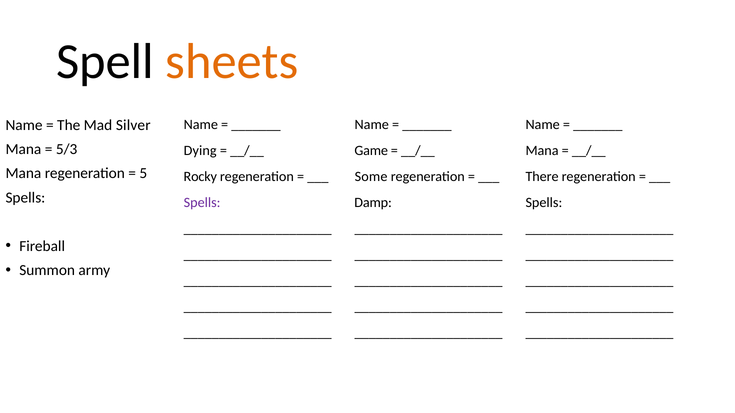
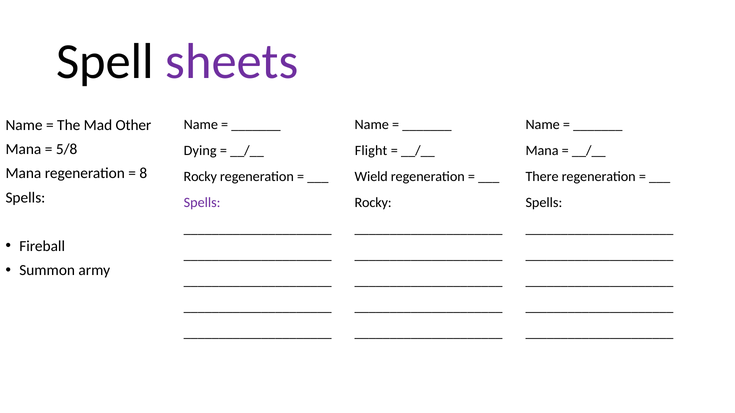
sheets colour: orange -> purple (232, 62)
Silver: Silver -> Other (133, 125)
5/3: 5/3 -> 5/8 (67, 149)
Game: Game -> Flight (371, 151)
5: 5 -> 8 (143, 174)
Some: Some -> Wield (371, 177)
Damp: Damp -> Rocky (373, 203)
